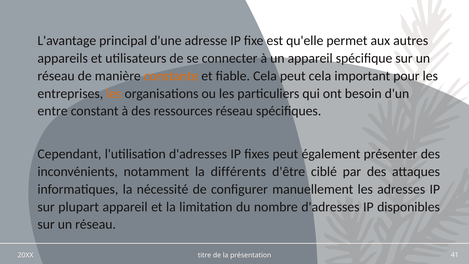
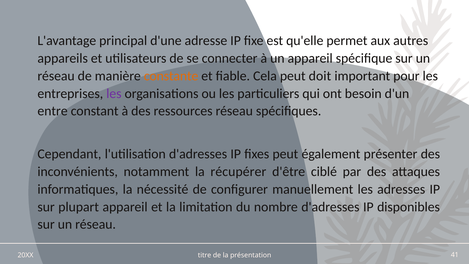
peut cela: cela -> doit (320, 76)
les colour: orange -> purple (114, 93)
différents: différents -> récupérer (238, 172)
